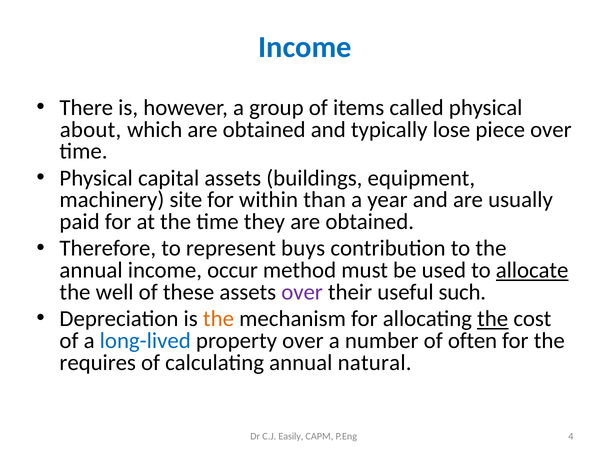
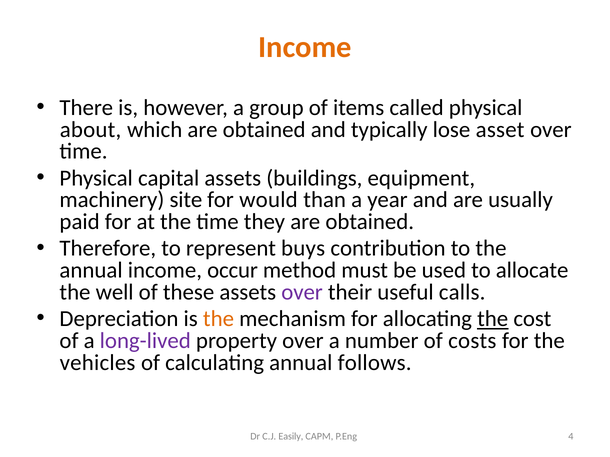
Income colour: blue -> orange (305, 47)
piece: piece -> asset (500, 130)
within: within -> would (268, 200)
allocate underline: present -> none (532, 271)
such: such -> calls (462, 293)
long-lived colour: blue -> purple (145, 341)
often: often -> costs (472, 341)
requires: requires -> vehicles (98, 363)
natural: natural -> follows (375, 363)
